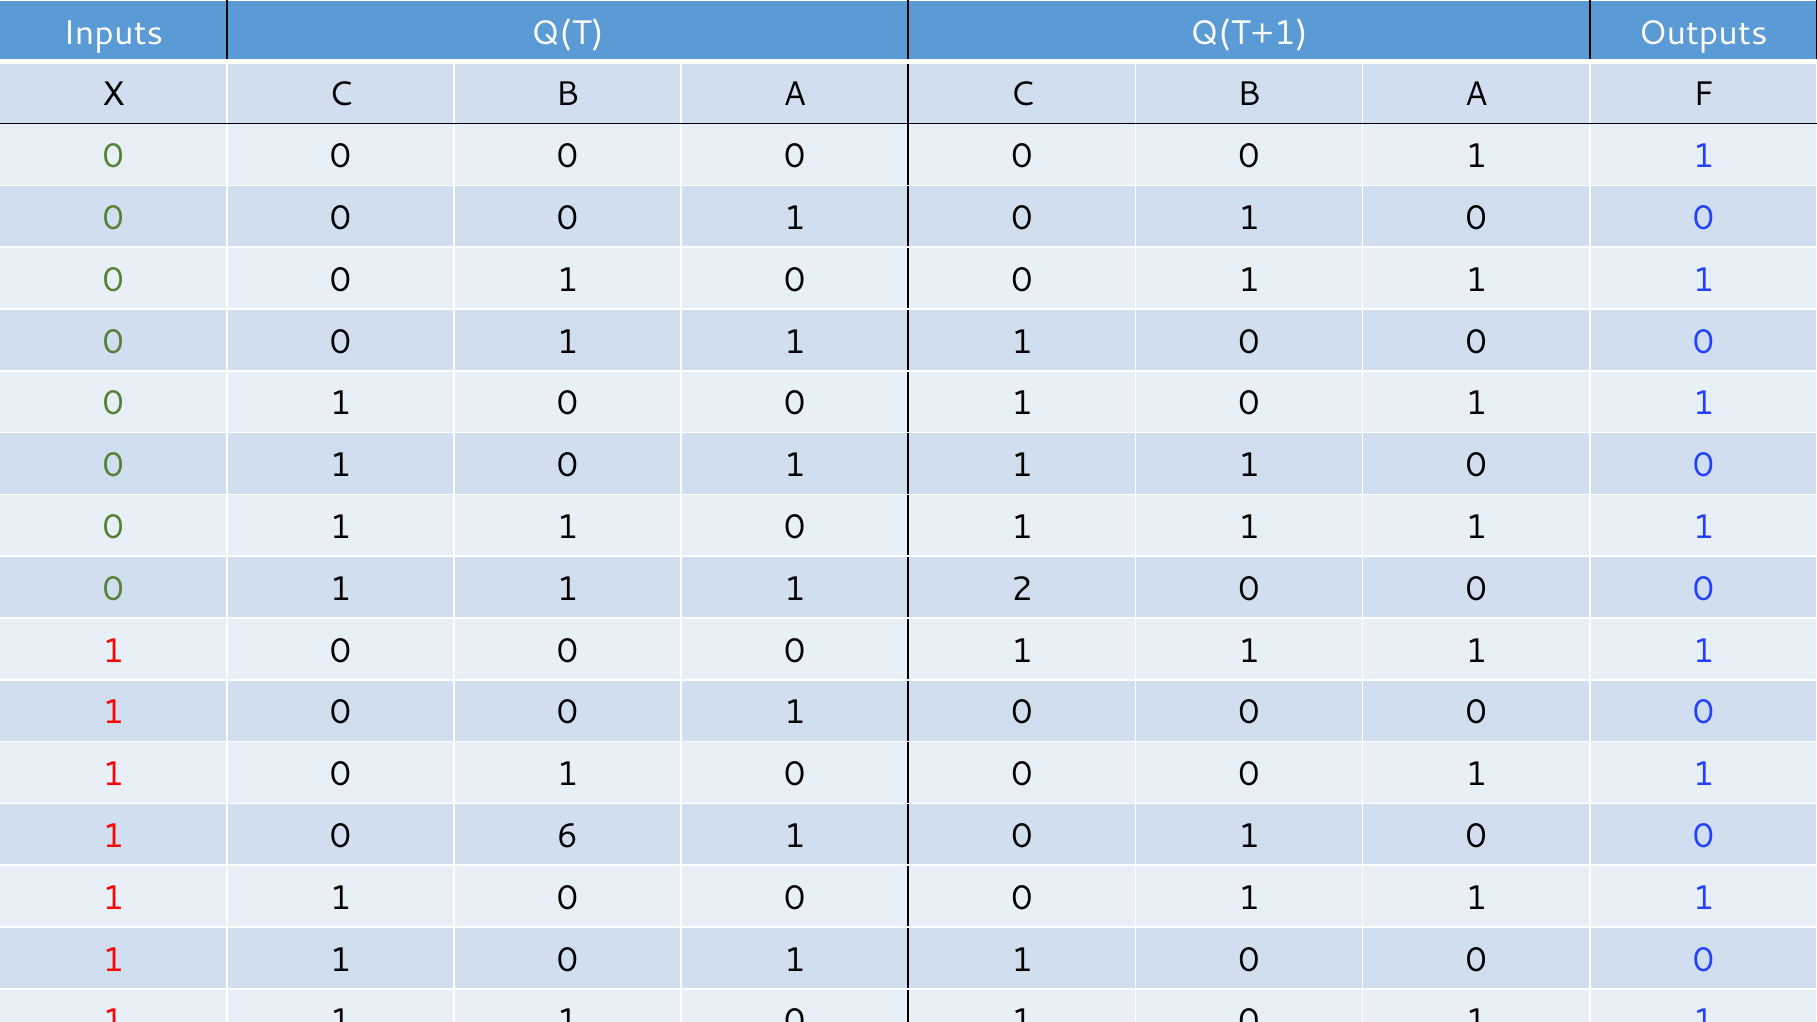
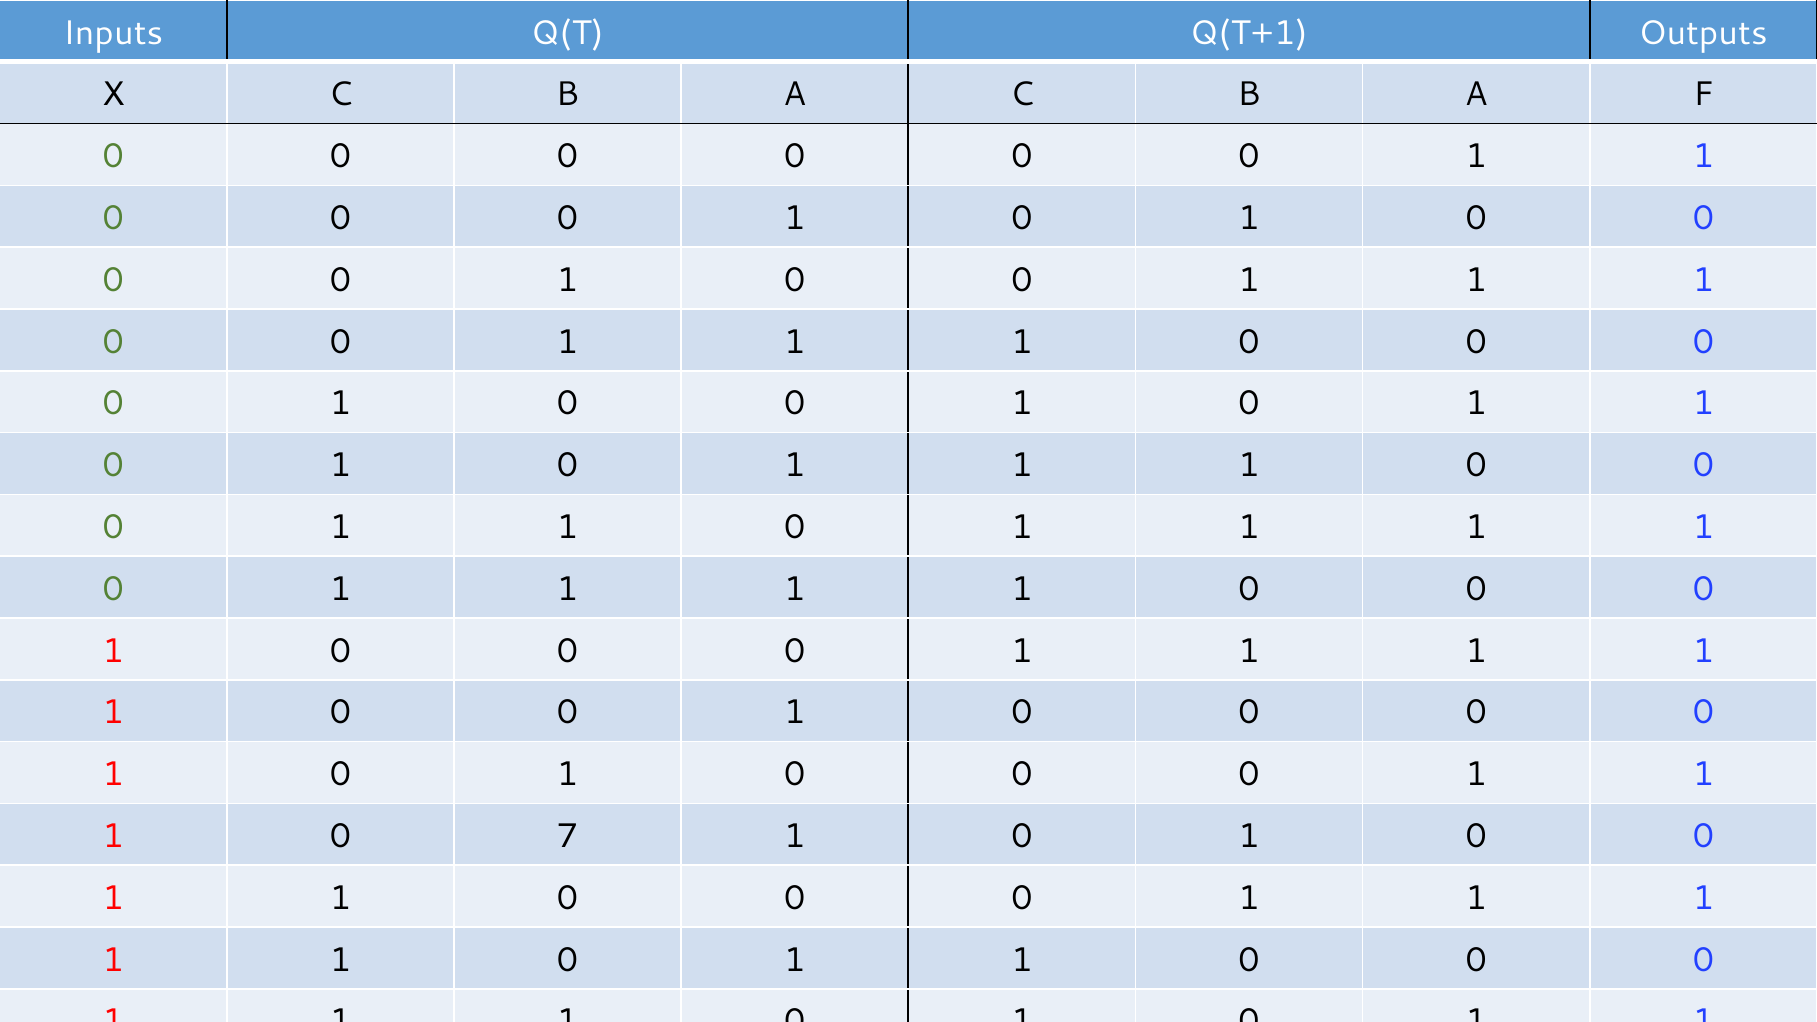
2: 2 -> 1 (1022, 589)
6: 6 -> 7 (568, 836)
